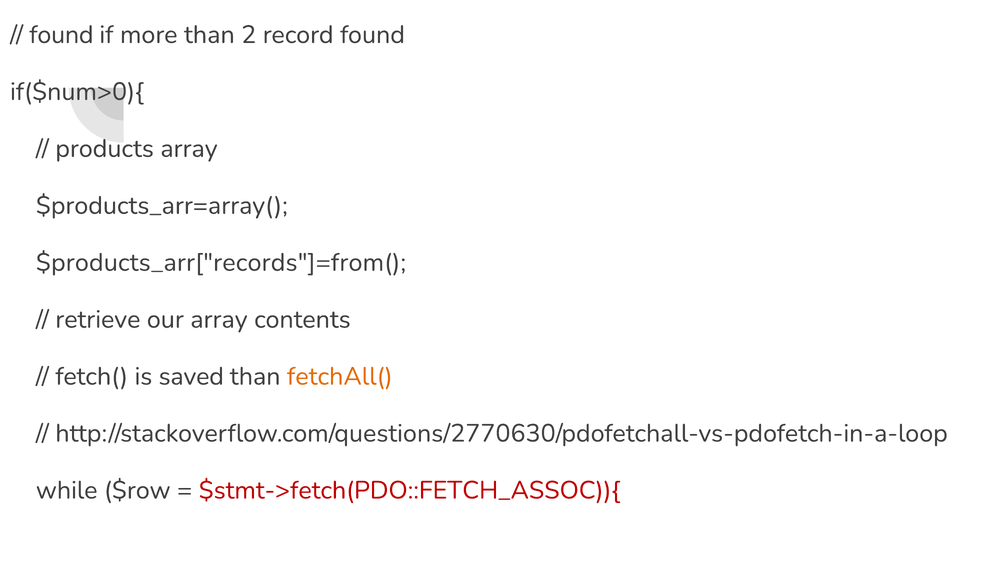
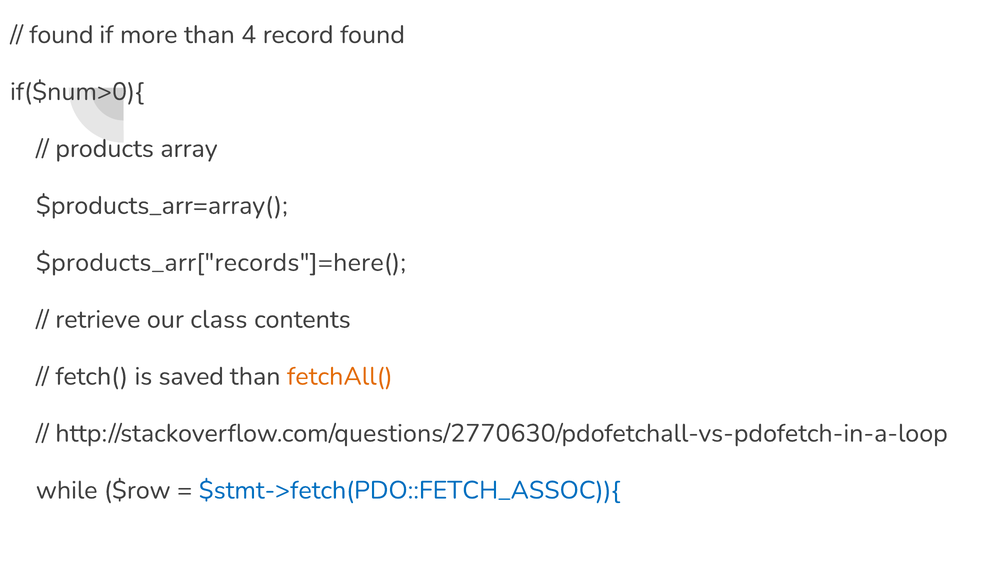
2: 2 -> 4 (249, 35)
$products_arr["records"]=from(: $products_arr["records"]=from( -> $products_arr["records"]=here( (221, 262)
our array: array -> class (219, 319)
$stmt->fetch(PDO::FETCH_ASSOC)){ colour: red -> blue (409, 490)
